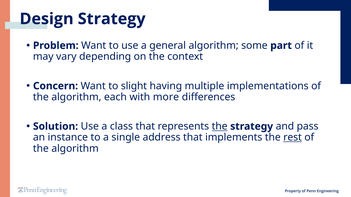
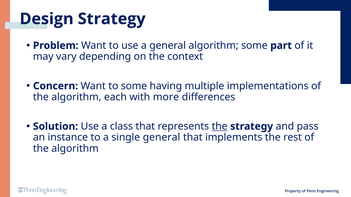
to slight: slight -> some (134, 86)
single address: address -> general (162, 138)
rest underline: present -> none (293, 138)
